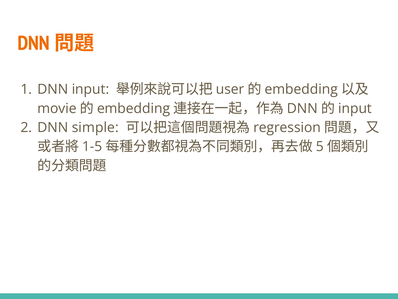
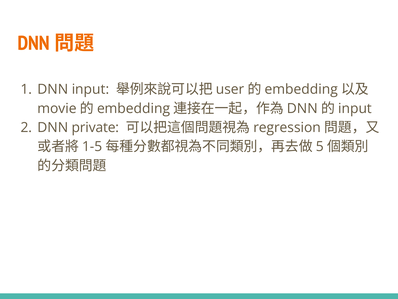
simple: simple -> private (95, 127)
